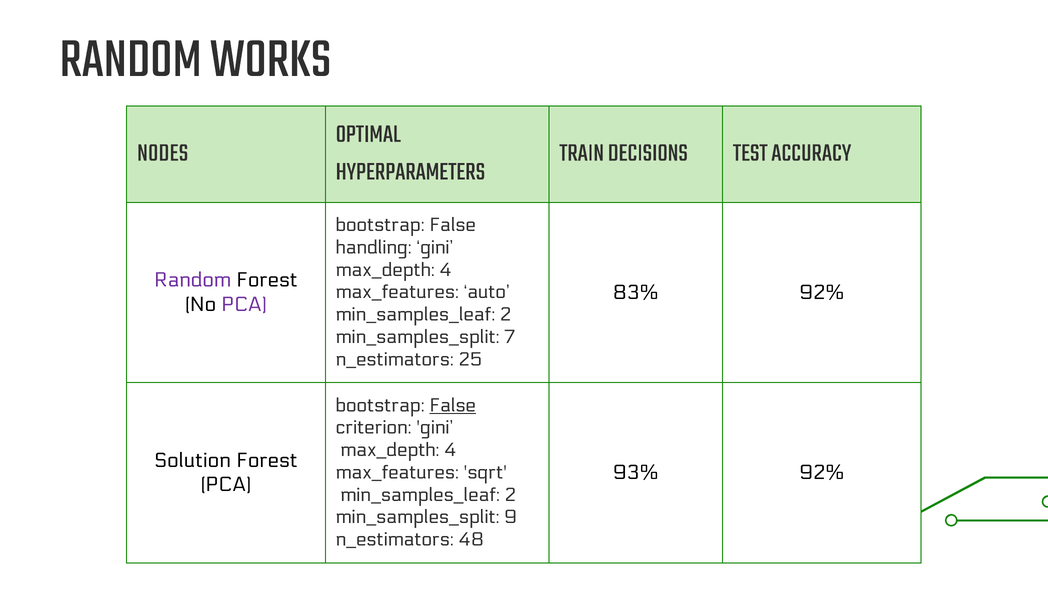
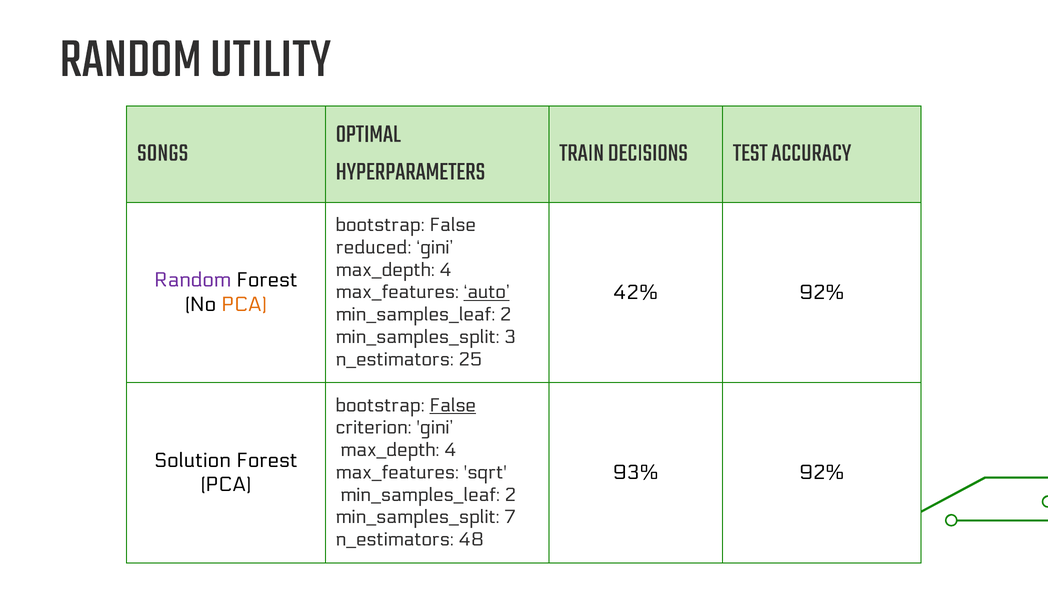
WORKS: WORKS -> UTILITY (270, 57)
NODES: NODES -> SONGS (163, 152)
handling: handling -> reduced (374, 247)
83%: 83% -> 42% (636, 292)
auto underline: none -> present (487, 292)
PCA colour: purple -> orange (244, 304)
7: 7 -> 3 (510, 337)
9: 9 -> 7 (510, 517)
